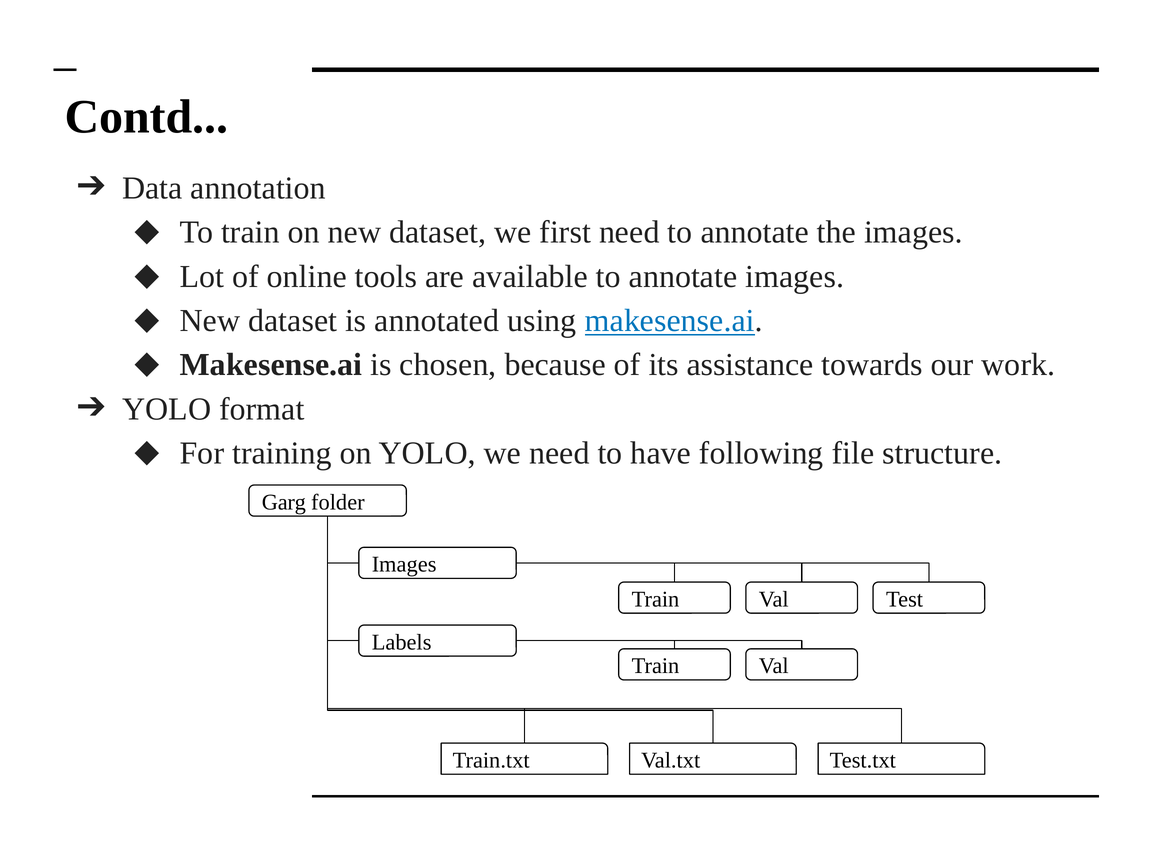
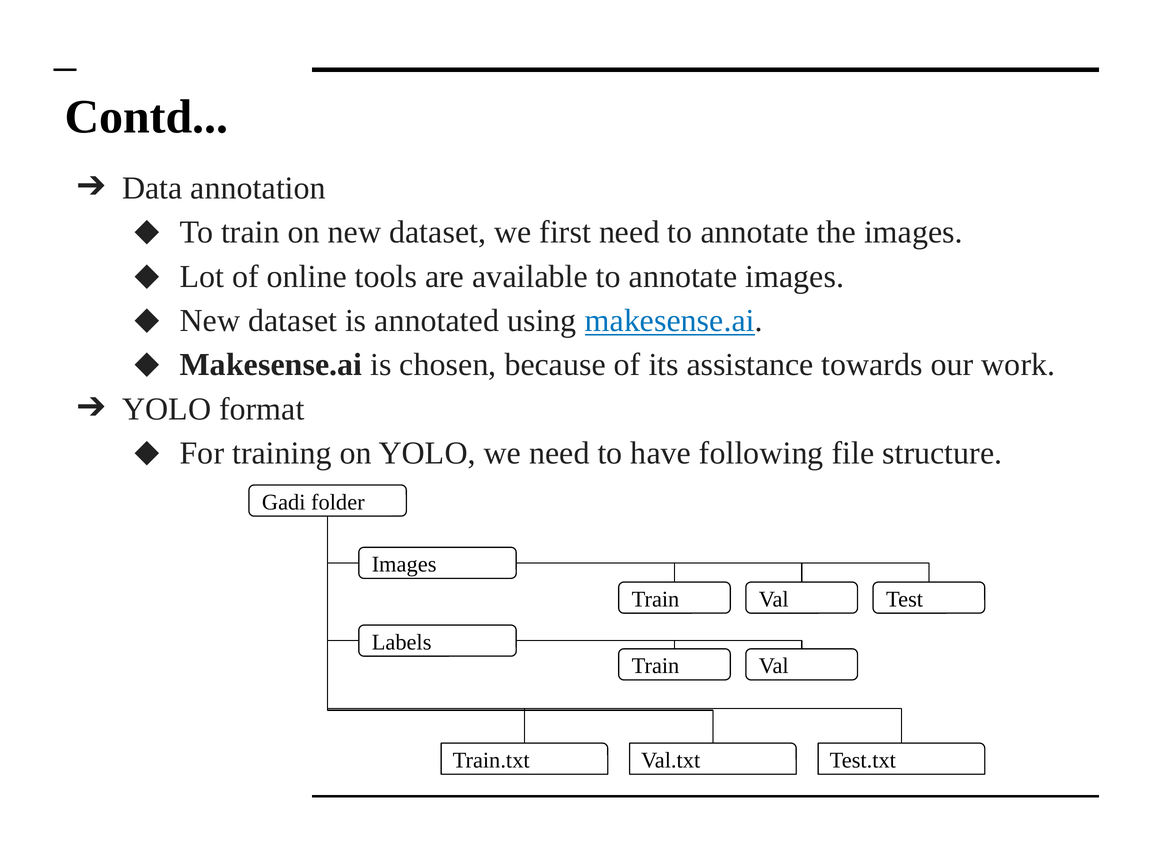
Garg: Garg -> Gadi (284, 502)
